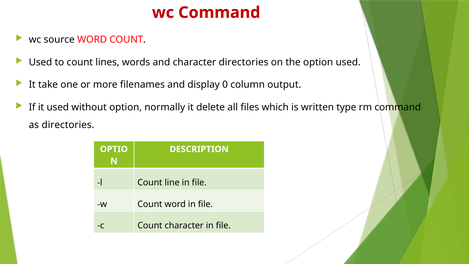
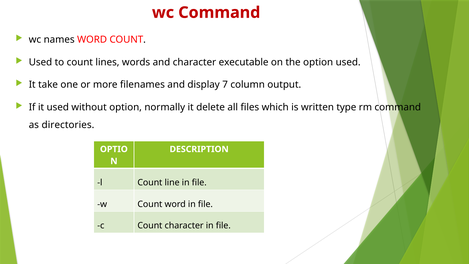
source: source -> names (59, 40)
character directories: directories -> executable (244, 62)
0: 0 -> 7 (225, 85)
